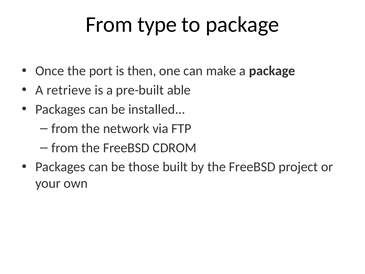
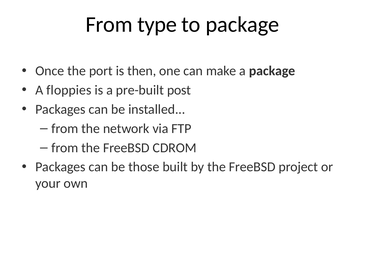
retrieve: retrieve -> floppies (69, 90)
able: able -> post (179, 90)
